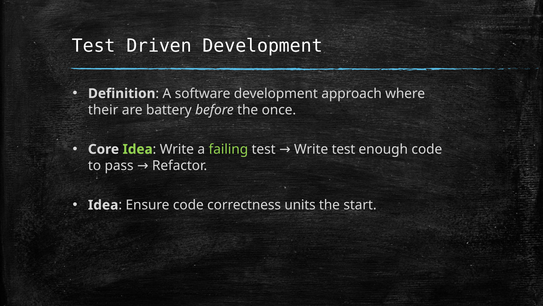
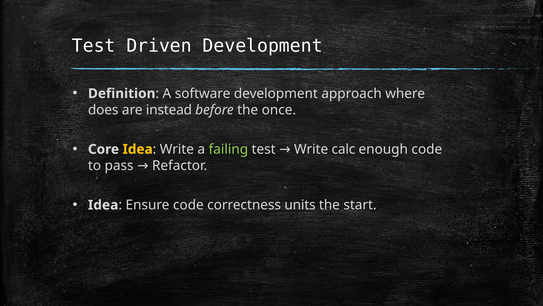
their: their -> does (103, 110)
battery: battery -> instead (169, 110)
Idea colour: light green -> yellow (138, 149)
Write test: test -> calc (343, 149)
